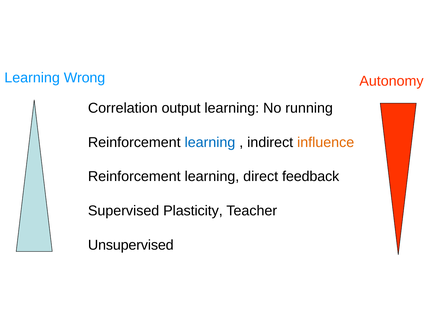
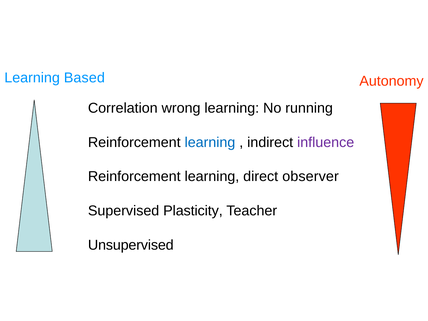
Wrong: Wrong -> Based (84, 78)
output: output -> wrong (181, 108)
influence colour: orange -> purple (326, 142)
feedback: feedback -> observer (311, 177)
